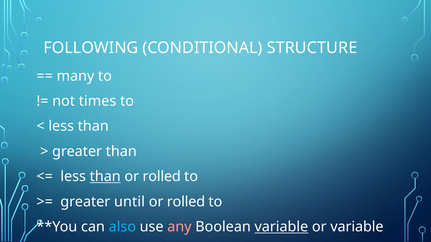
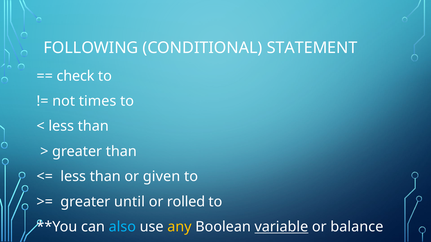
STRUCTURE: STRUCTURE -> STATEMENT (312, 48)
many: many -> check (76, 76)
than underline: present -> none (105, 177)
rolled: rolled -> given (162, 177)
any colour: pink -> yellow (179, 227)
or variable: variable -> balance (357, 227)
